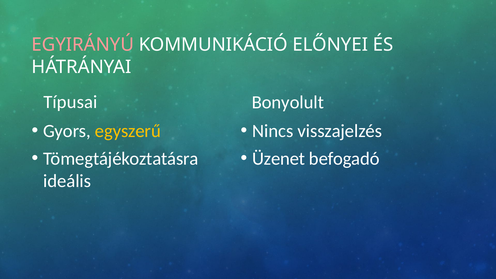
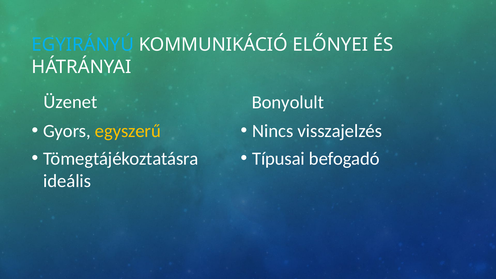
EGYIRÁNYÚ colour: pink -> light blue (83, 45)
Típusai: Típusai -> Üzenet (70, 102)
Üzenet: Üzenet -> Típusai (279, 159)
